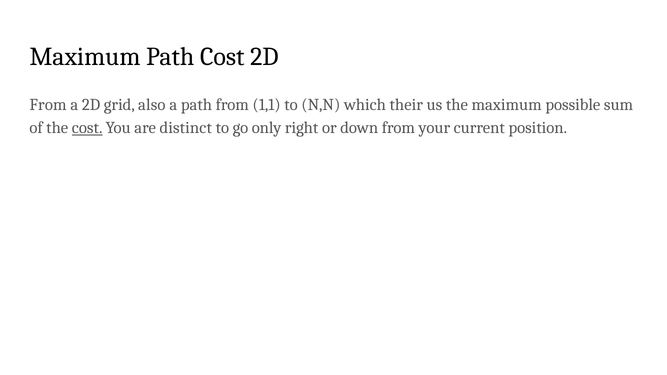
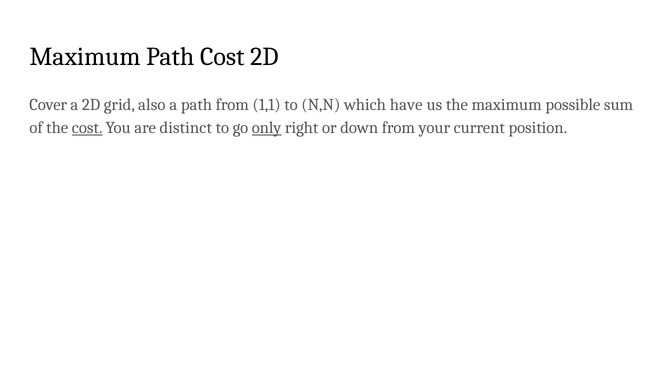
From: From -> Cover (48, 105)
their: their -> have (406, 105)
only underline: none -> present (267, 128)
